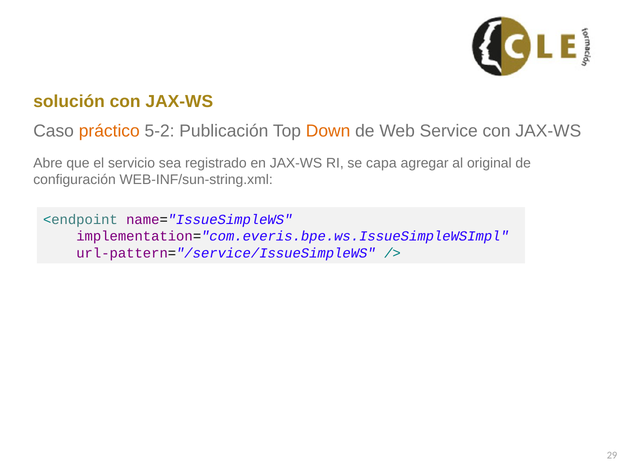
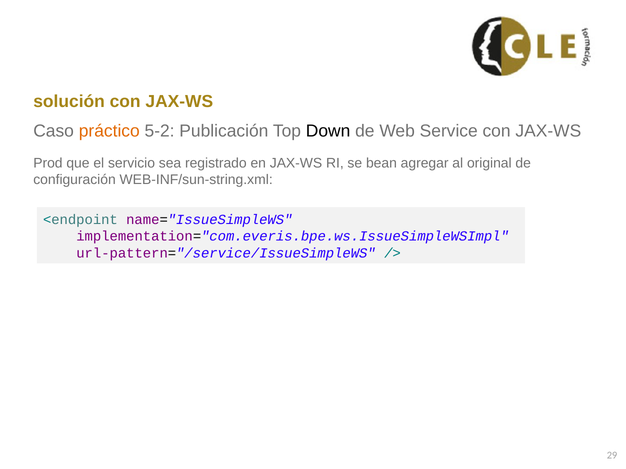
Down colour: orange -> black (328, 131)
Abre: Abre -> Prod (48, 163)
capa: capa -> bean (381, 163)
